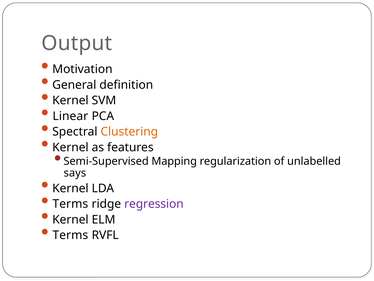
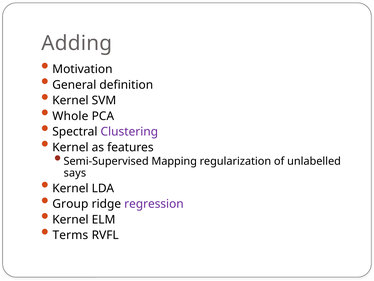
Output: Output -> Adding (77, 43)
Linear: Linear -> Whole (70, 116)
Clustering colour: orange -> purple (129, 131)
Terms: Terms -> Group (70, 204)
